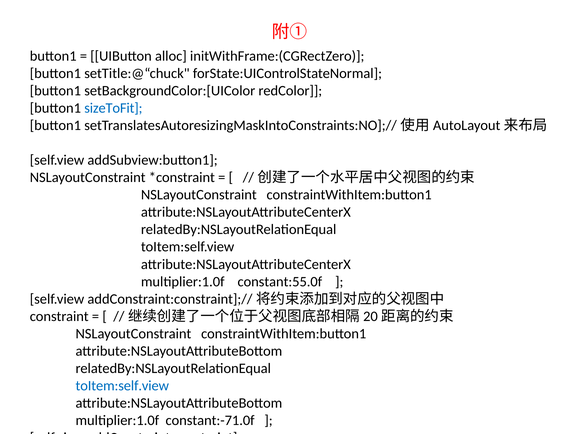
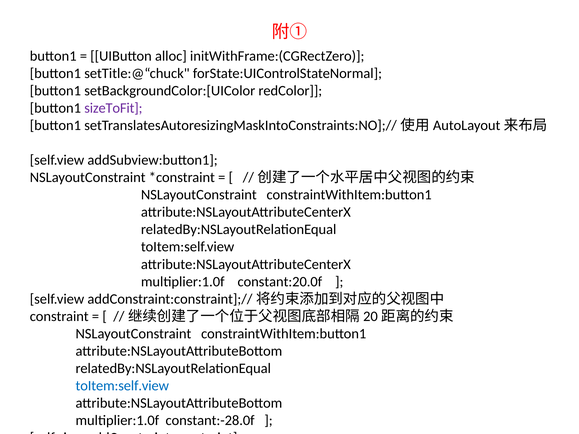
sizeToFit colour: blue -> purple (113, 108)
constant:55.0f: constant:55.0f -> constant:20.0f (280, 282)
constant:-71.0f: constant:-71.0f -> constant:-28.0f (210, 421)
